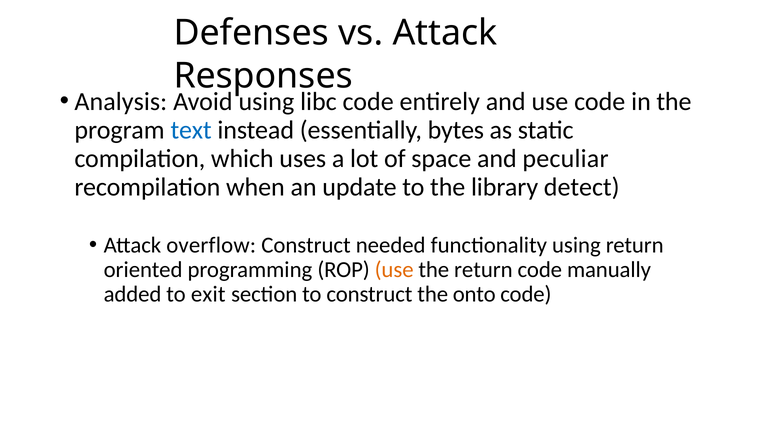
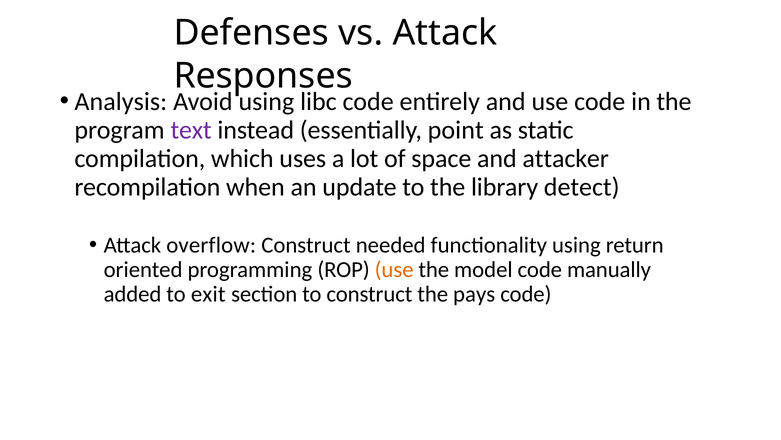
text colour: blue -> purple (191, 130)
bytes: bytes -> point (456, 130)
peculiar: peculiar -> attacker (566, 158)
the return: return -> model (483, 269)
onto: onto -> pays (474, 294)
